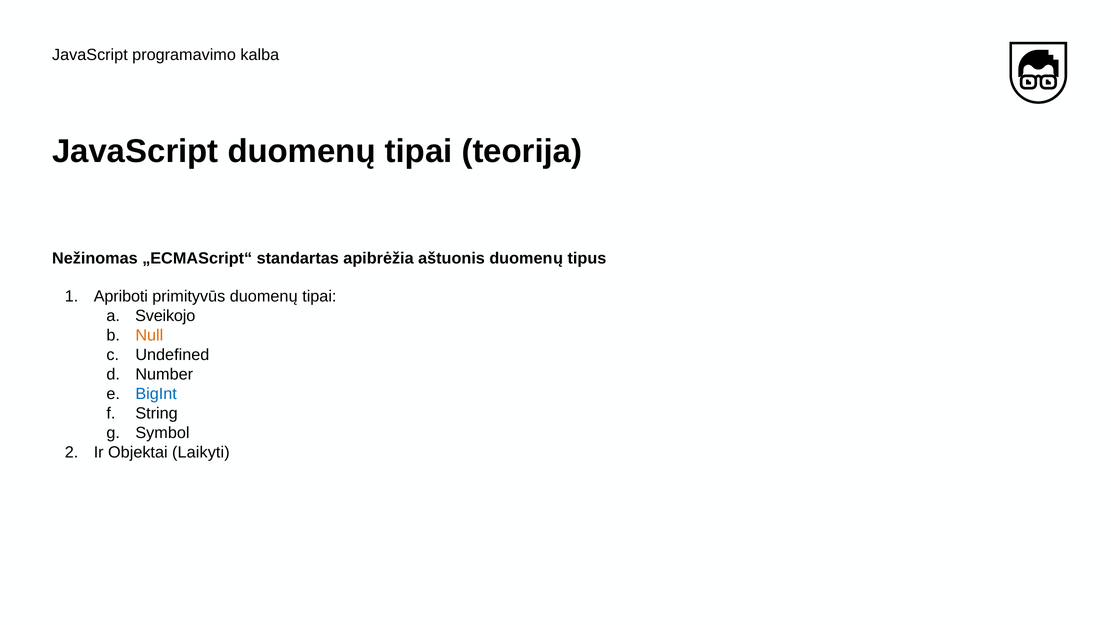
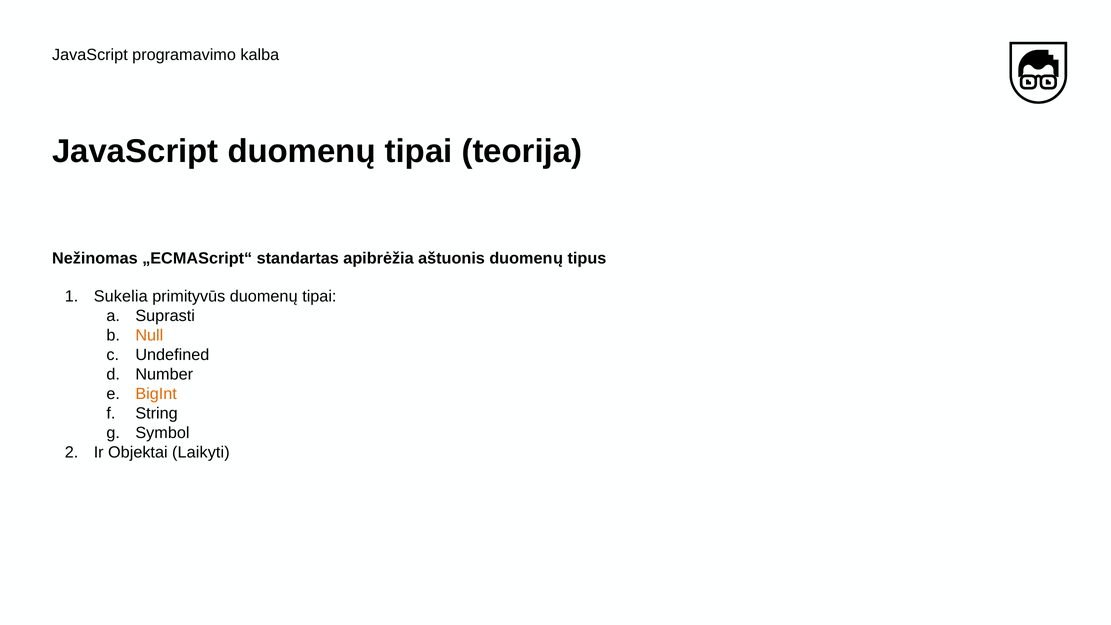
Apriboti: Apriboti -> Sukelia (121, 297)
Sveikojo: Sveikojo -> Suprasti (165, 316)
BigInt colour: blue -> orange (156, 394)
